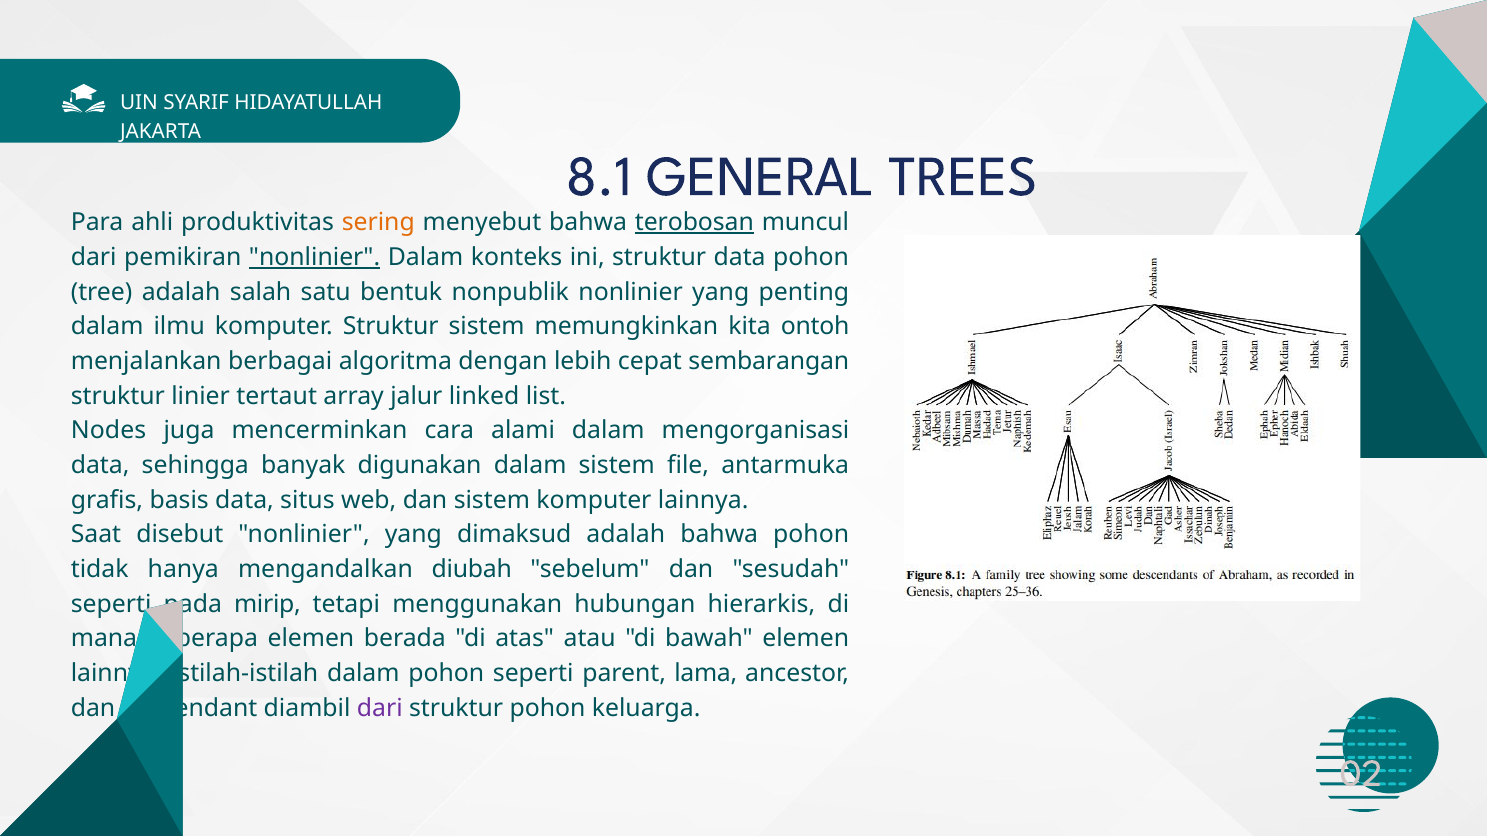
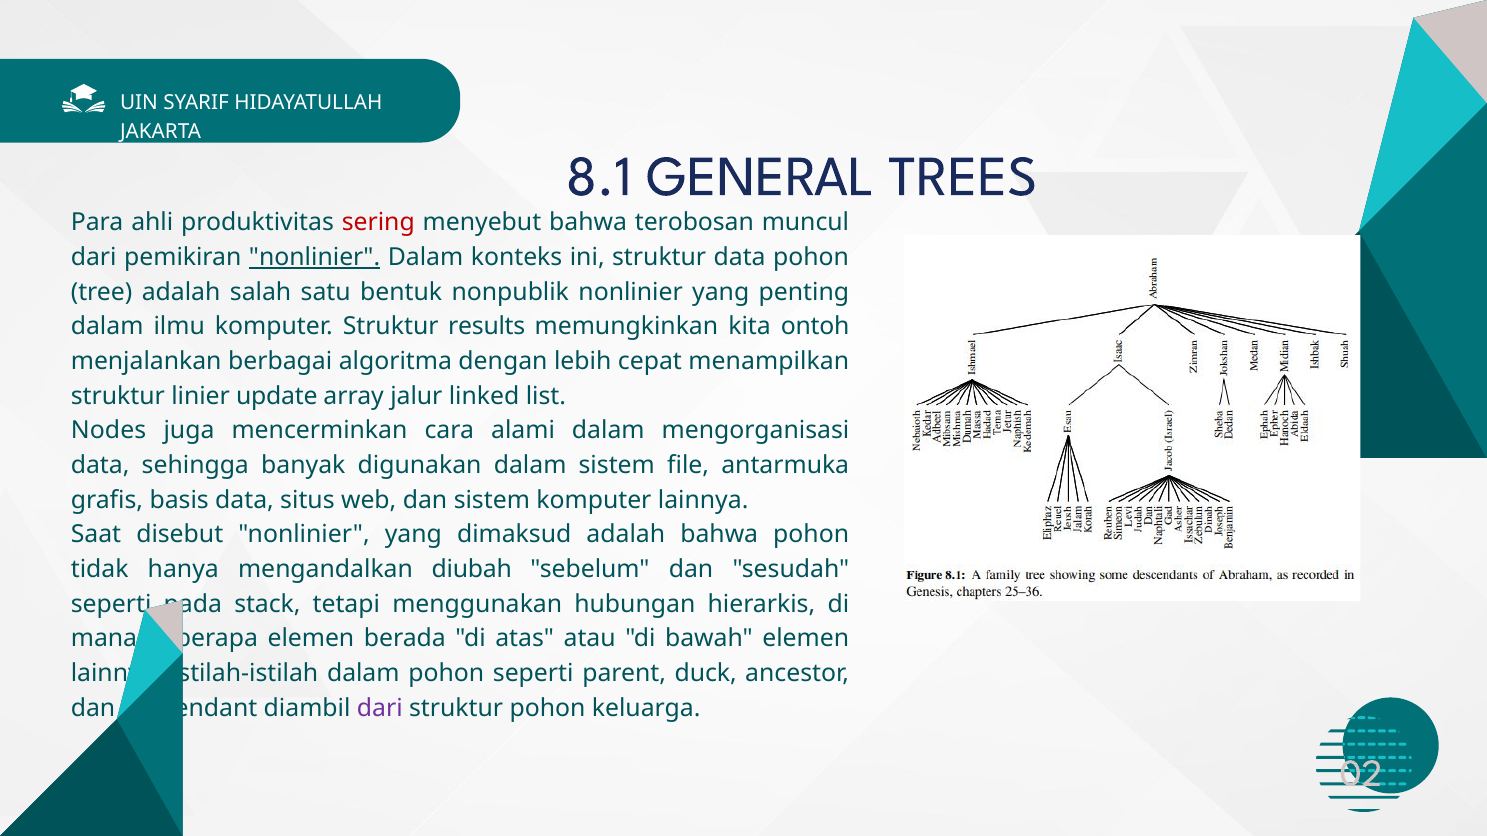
sering colour: orange -> red (378, 223)
terobosan underline: present -> none (694, 223)
Struktur sistem: sistem -> results (487, 327)
sembarangan: sembarangan -> menampilkan (769, 361)
tertaut: tertaut -> update (277, 396)
mirip: mirip -> stack (267, 604)
lama: lama -> duck (706, 674)
